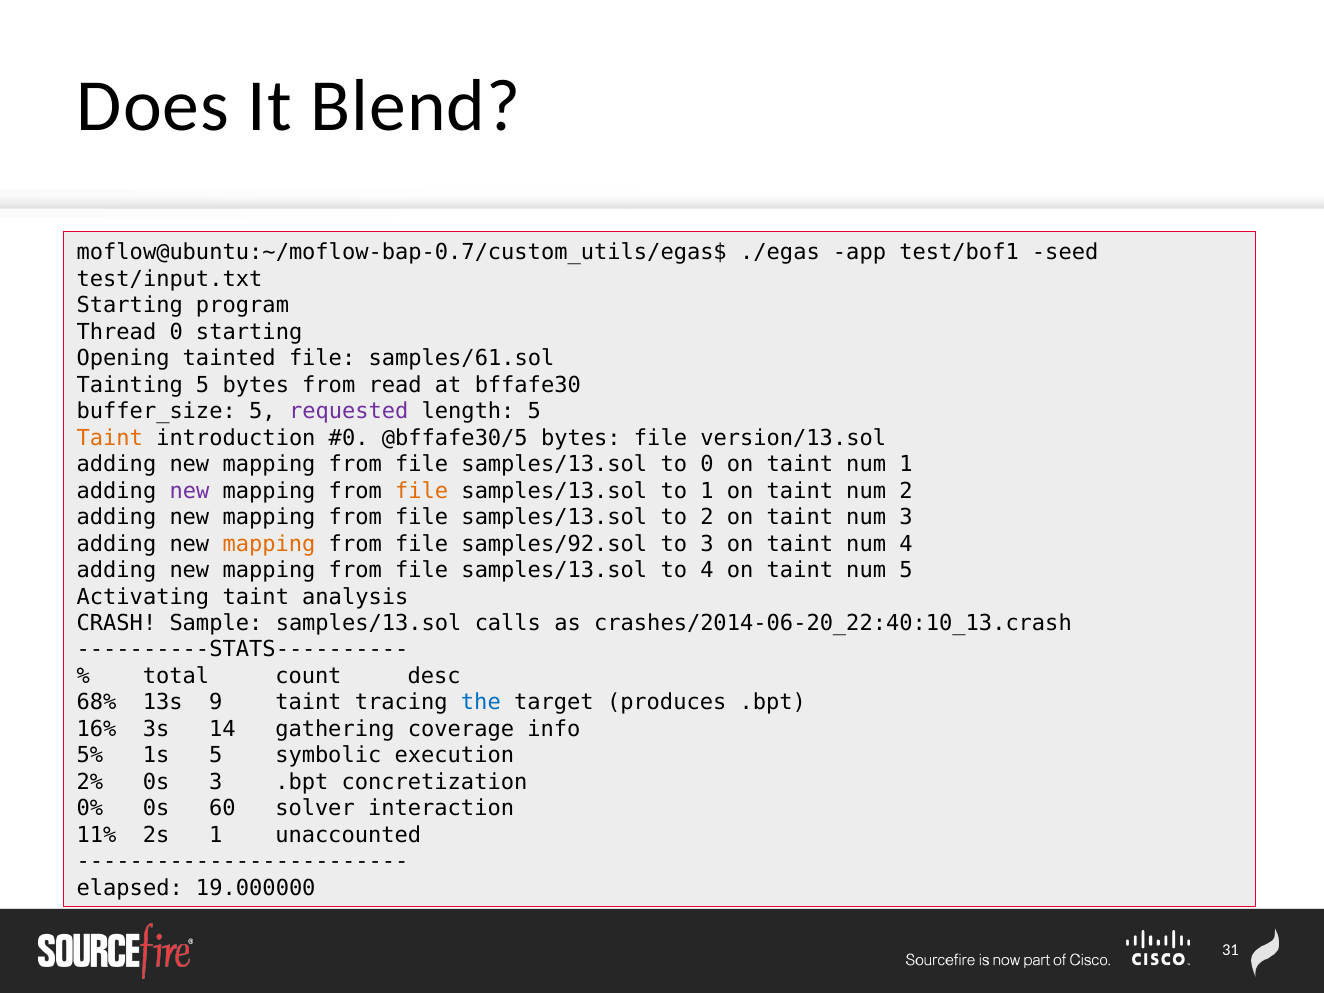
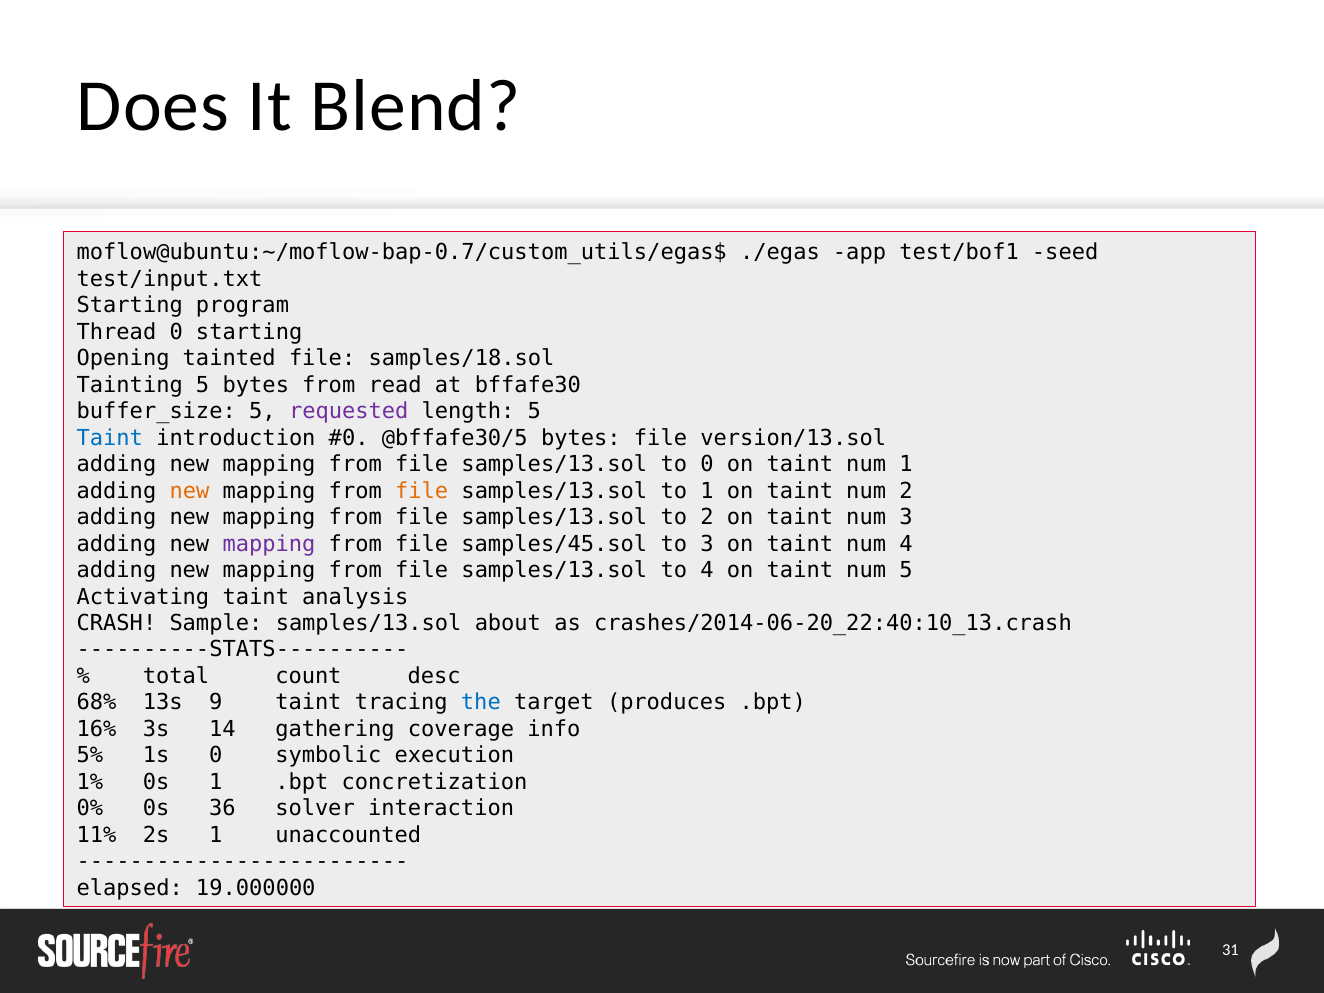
samples/61.sol: samples/61.sol -> samples/18.sol (461, 358)
Taint colour: orange -> blue (110, 438)
new colour: purple -> orange (189, 491)
mapping colour: orange -> purple (269, 544)
samples/92.sol: samples/92.sol -> samples/45.sol (554, 544)
calls: calls -> about (508, 623)
1s 5: 5 -> 0 (216, 756)
2%: 2% -> 1% (90, 782)
0s 3: 3 -> 1 (216, 782)
60: 60 -> 36 (222, 809)
